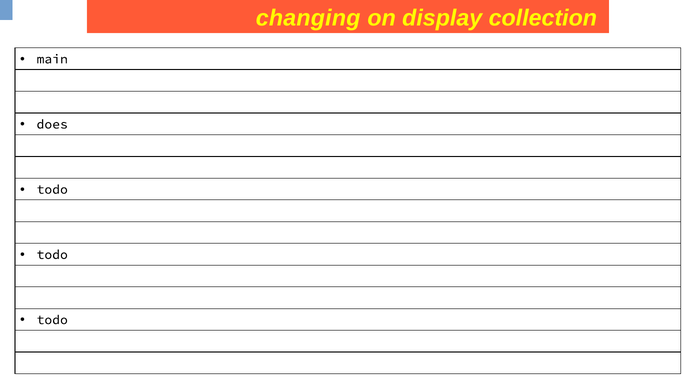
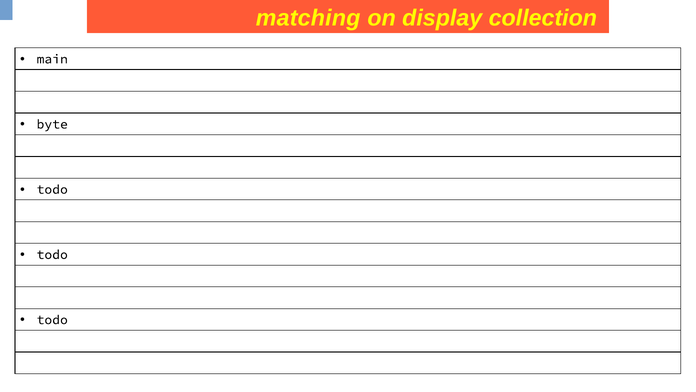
changing: changing -> matching (308, 18)
does: does -> byte (52, 124)
